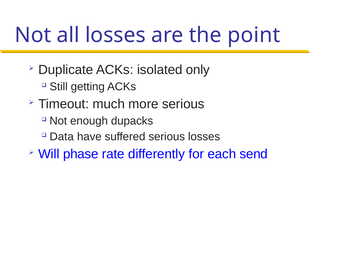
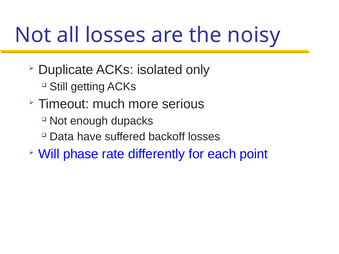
point: point -> noisy (254, 35)
suffered serious: serious -> backoff (167, 137)
send: send -> point (254, 154)
